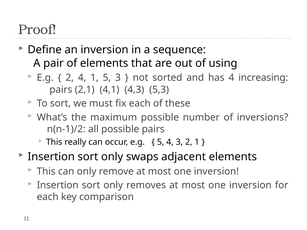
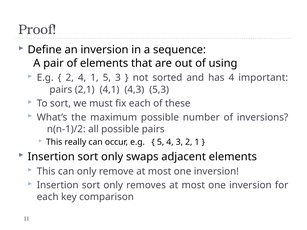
increasing: increasing -> important (263, 78)
